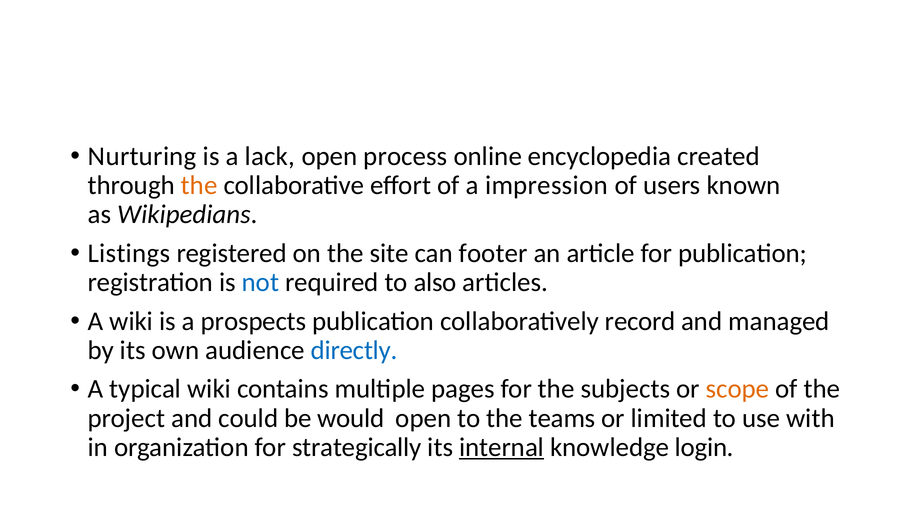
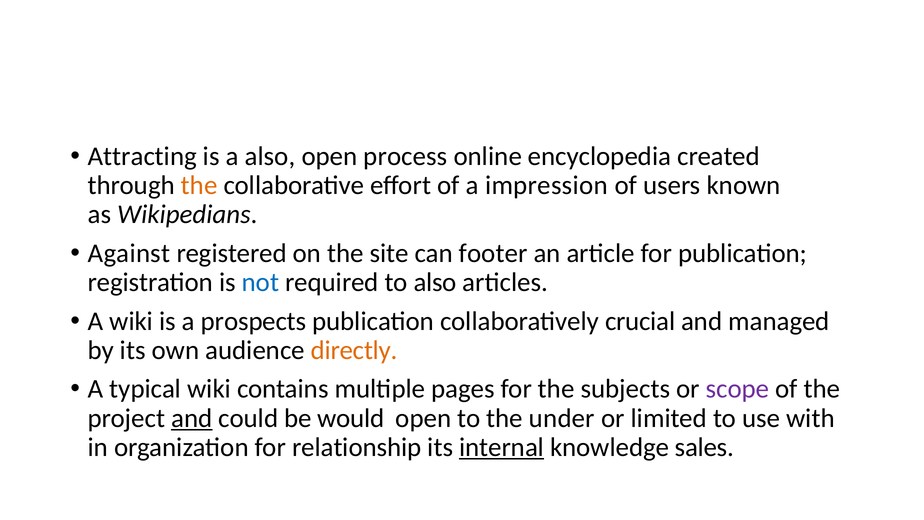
Nurturing: Nurturing -> Attracting (142, 156)
a lack: lack -> also (270, 156)
Listings: Listings -> Against (129, 253)
record: record -> crucial (640, 321)
directly colour: blue -> orange (354, 350)
scope colour: orange -> purple (737, 389)
and underline: none -> present (192, 418)
teams: teams -> under (562, 418)
strategically: strategically -> relationship (357, 447)
login: login -> sales (704, 447)
